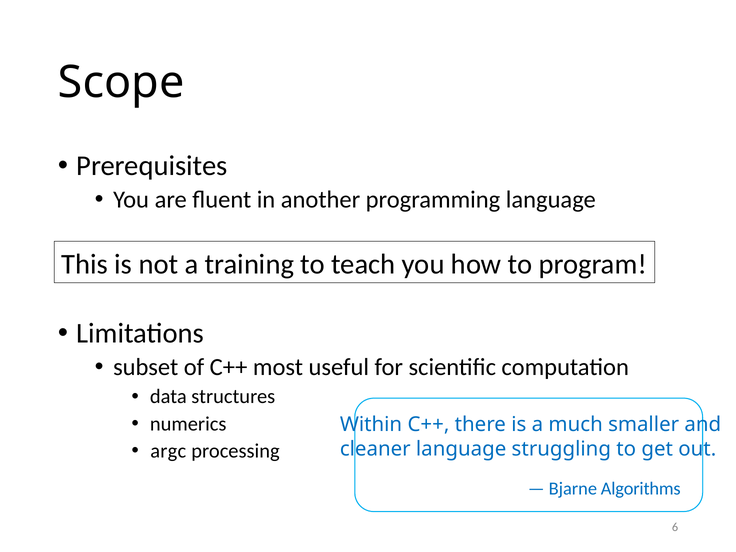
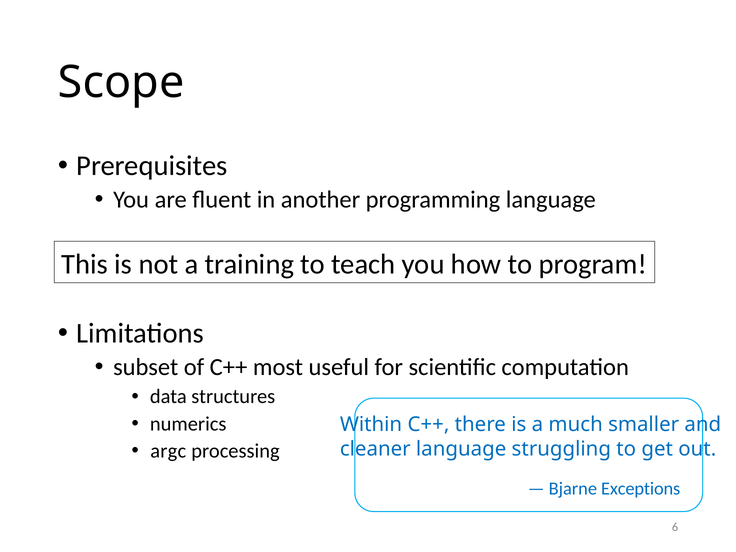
Algorithms: Algorithms -> Exceptions (641, 489)
